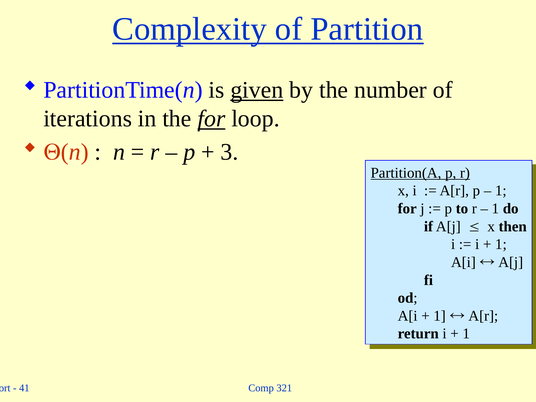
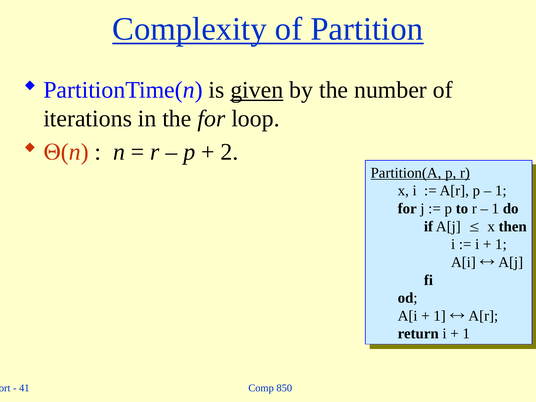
for underline: present -> none (212, 119)
3: 3 -> 2 (230, 152)
321: 321 -> 850 (284, 388)
